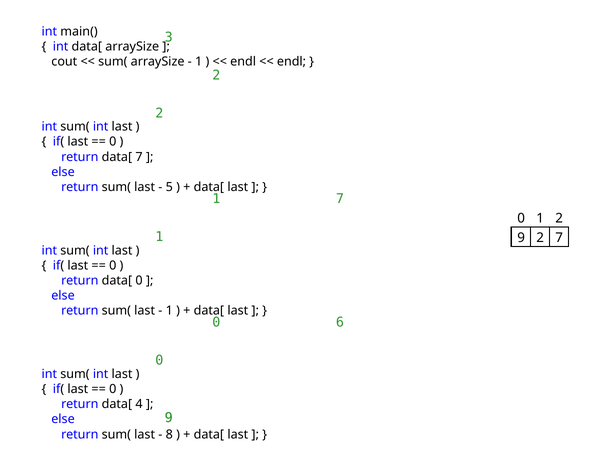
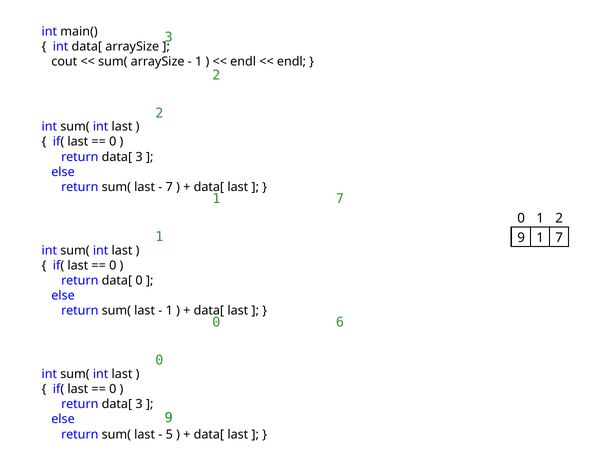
7: 7 -> 3 (139, 157)
5: 5 -> 7 (169, 187)
2: 2 -> 1 (540, 238)
4: 4 -> 3 (139, 404)
8: 8 -> 5 (169, 434)
